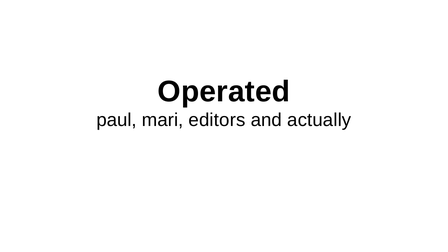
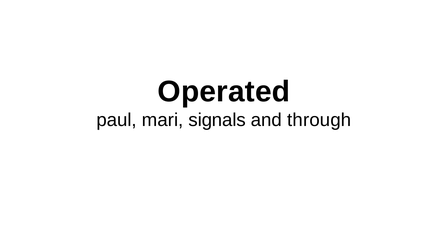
editors: editors -> signals (217, 120)
actually: actually -> through (319, 120)
